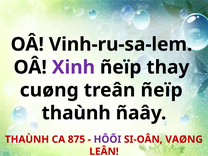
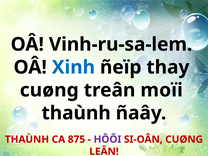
Xinh colour: purple -> blue (73, 67)
treân ñeïp: ñeïp -> moïi (162, 90)
SI-OÂN VAØNG: VAØNG -> CUØNG (184, 139)
